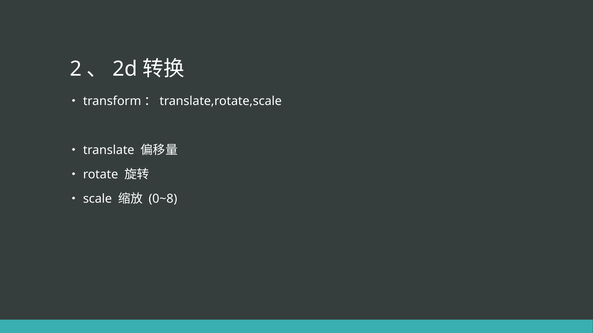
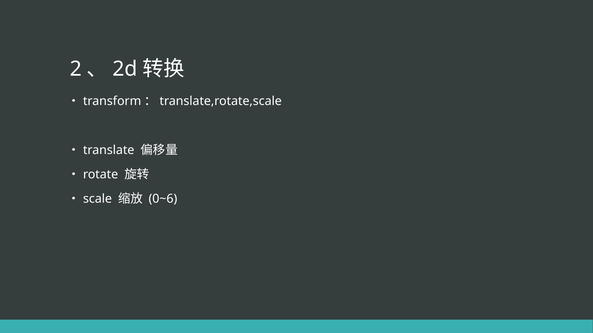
0~8: 0~8 -> 0~6 (163, 199)
